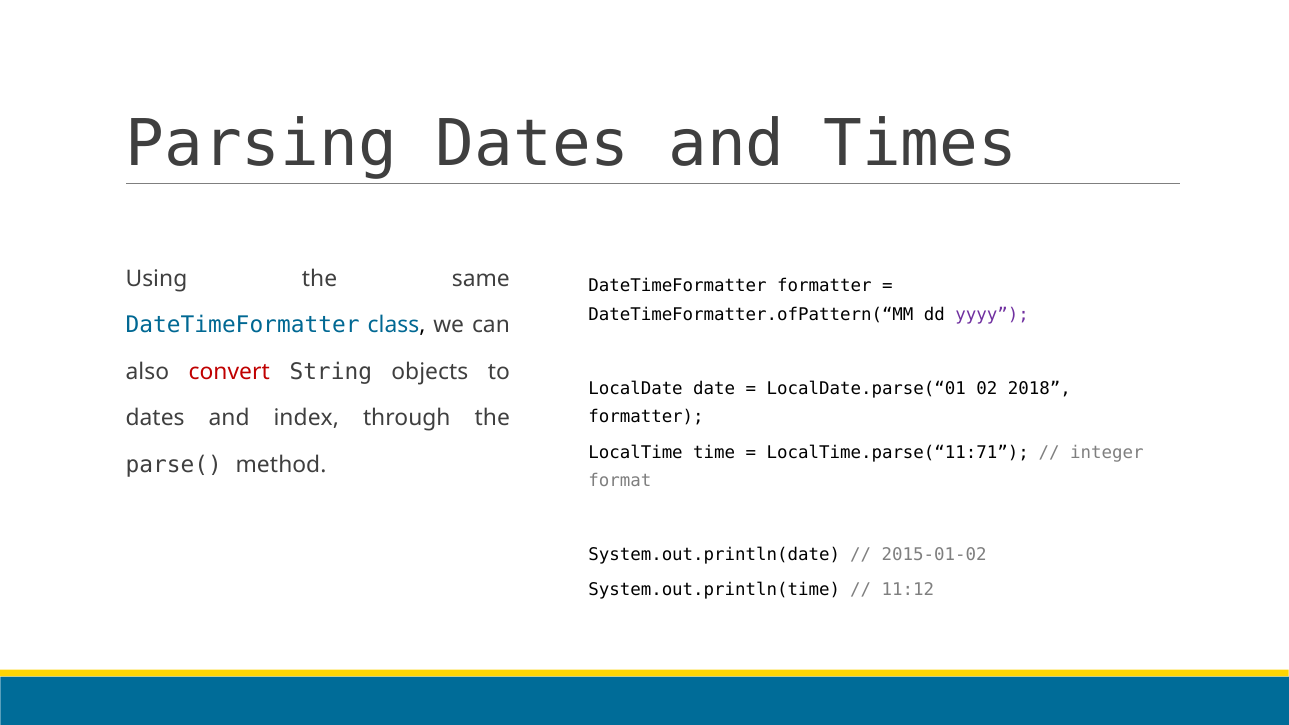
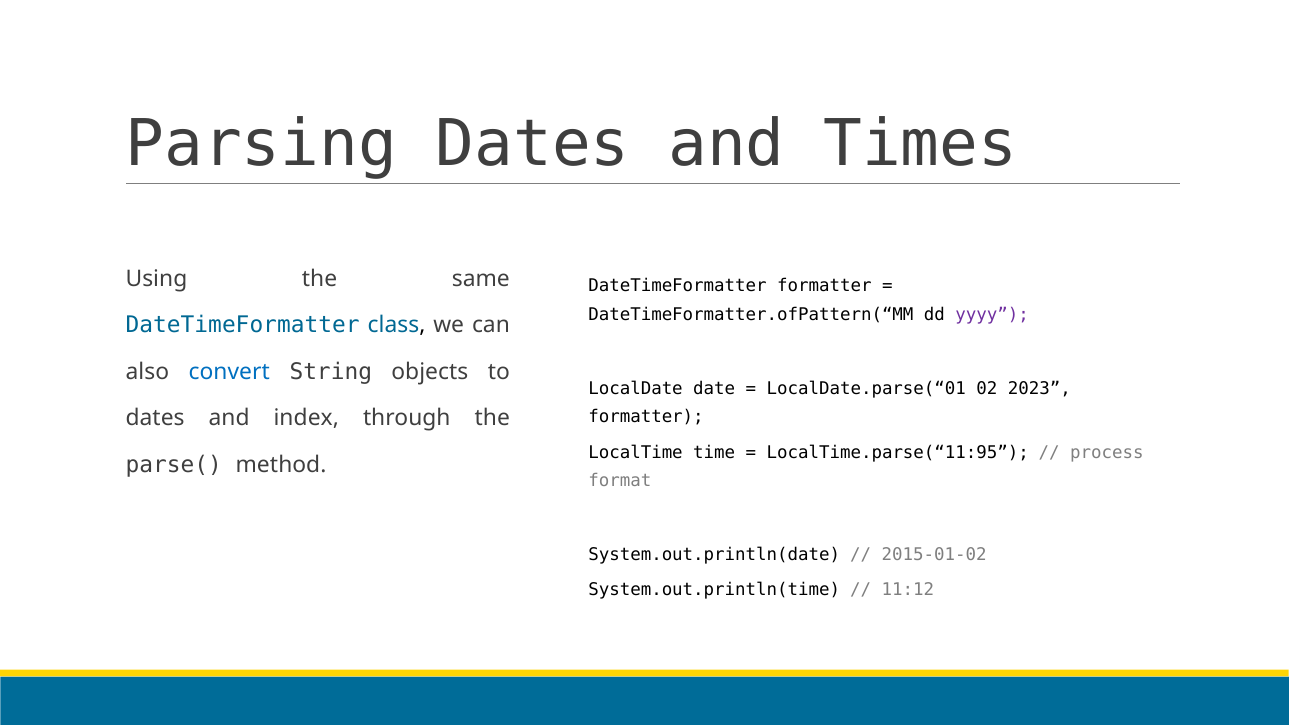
convert colour: red -> blue (229, 372)
2018: 2018 -> 2023 (1039, 389)
LocalTime.parse(“11:71: LocalTime.parse(“11:71 -> LocalTime.parse(“11:95 (898, 452)
integer: integer -> process (1107, 452)
